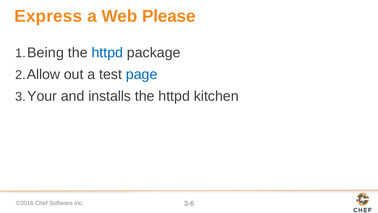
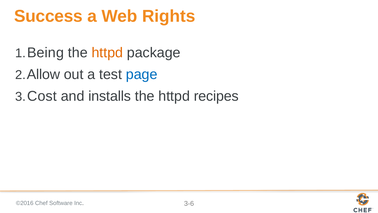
Express: Express -> Success (48, 16)
Please: Please -> Rights (169, 16)
httpd colour: blue -> orange (107, 53)
Your: Your -> Cost (42, 96)
kitchen: kitchen -> recipes (216, 96)
